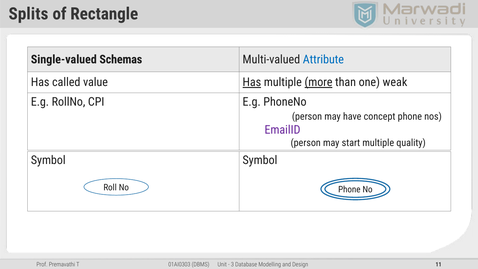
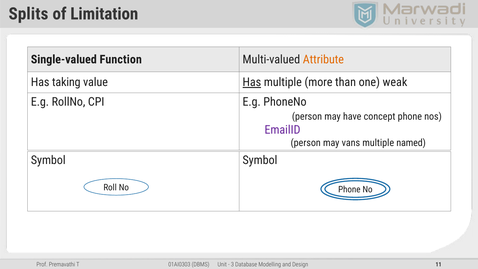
Rectangle: Rectangle -> Limitation (104, 14)
Schemas: Schemas -> Function (121, 59)
Attribute colour: blue -> orange (323, 59)
called: called -> taking (66, 82)
more underline: present -> none (319, 82)
start: start -> vans (351, 143)
quality: quality -> named (411, 143)
